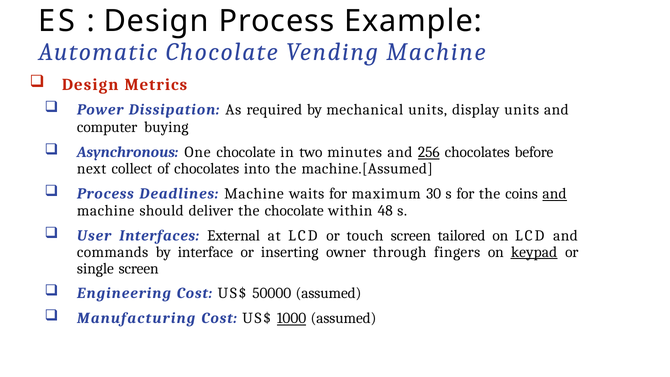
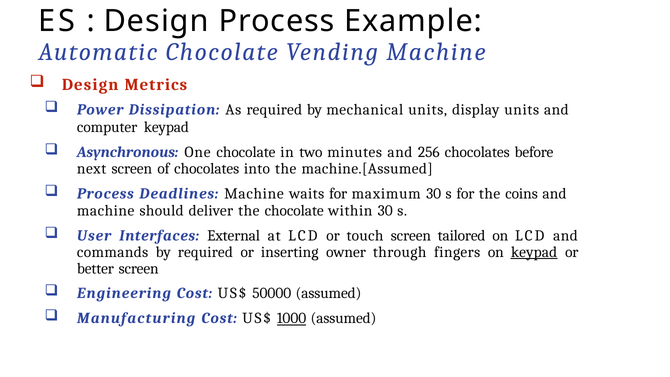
computer buying: buying -> keypad (166, 127)
256 underline: present -> none (429, 152)
next collect: collect -> screen (132, 169)
and underline: present -> none (555, 194)
within 48: 48 -> 30 (385, 210)
by interface: interface -> required (205, 252)
single: single -> better (95, 269)
